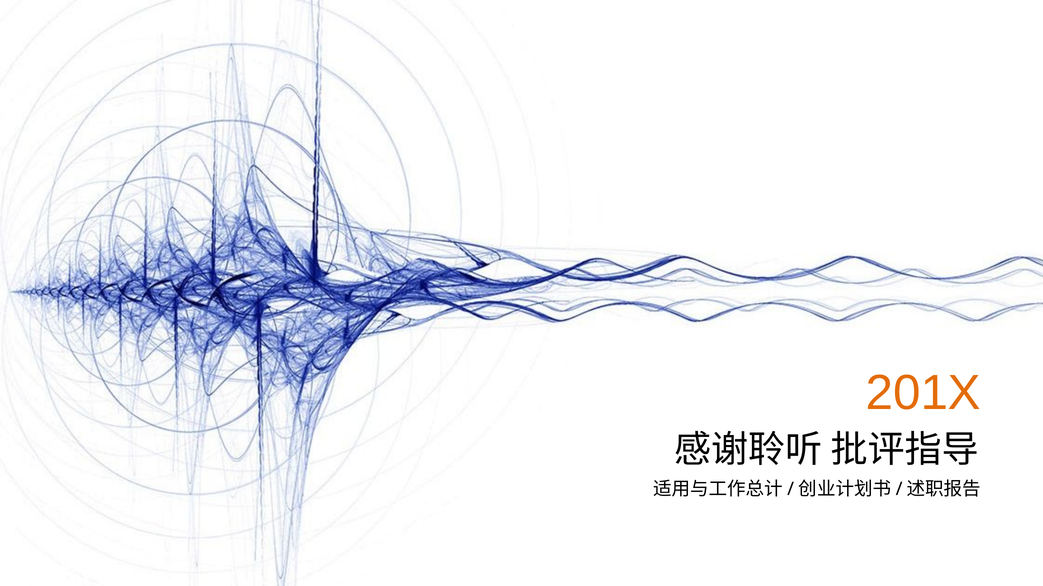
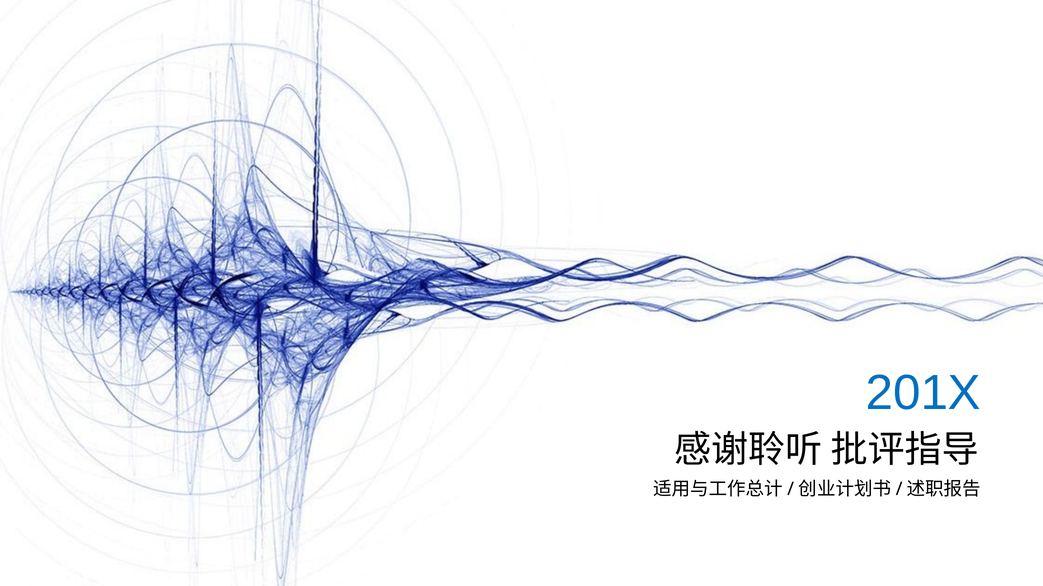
201X colour: orange -> blue (923, 393)
